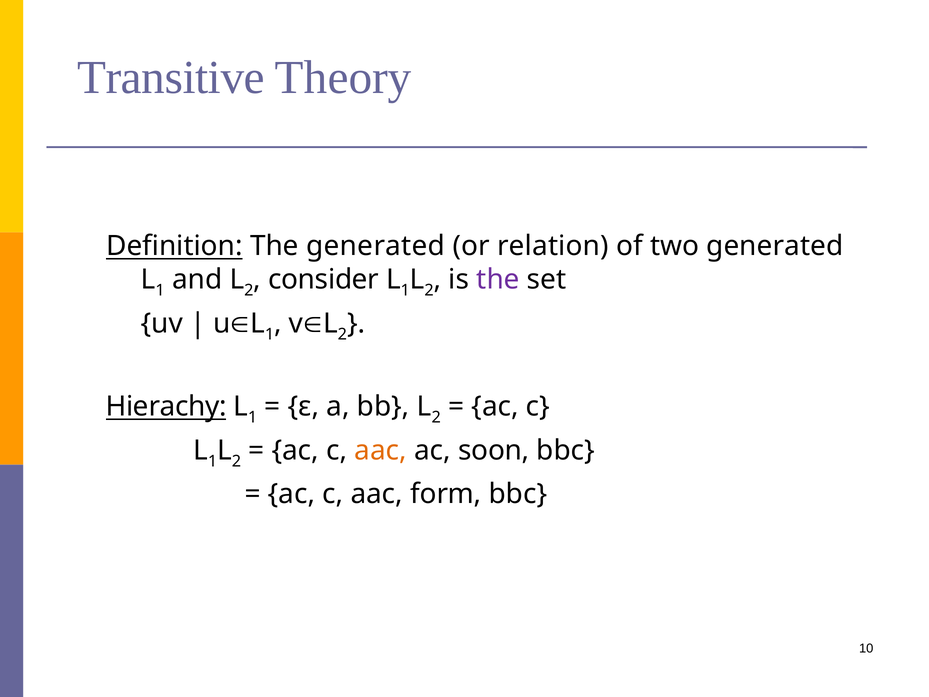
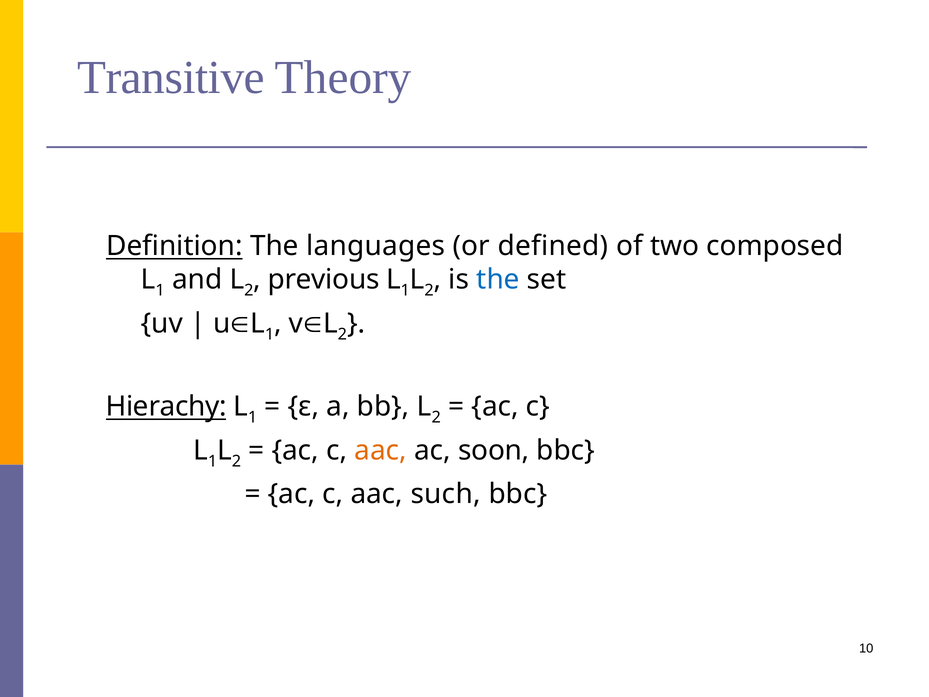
The generated: generated -> languages (376, 246)
relation: relation -> defined (553, 246)
two generated: generated -> composed (775, 246)
consider: consider -> previous (324, 279)
the colour: purple -> blue (498, 279)
form: form -> such (446, 494)
